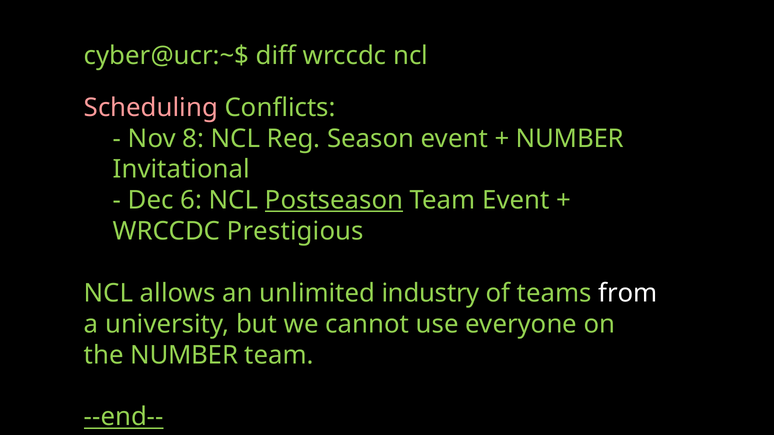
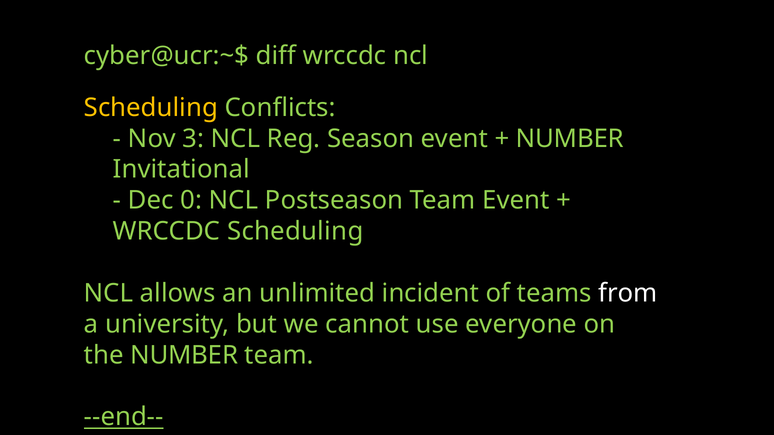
Scheduling colour: pink -> yellow (151, 108)
8: 8 -> 3 (193, 139)
6: 6 -> 0 (191, 201)
Postseason underline: present -> none (334, 201)
WRCCDC Prestigious: Prestigious -> Scheduling (295, 232)
industry: industry -> incident (430, 293)
